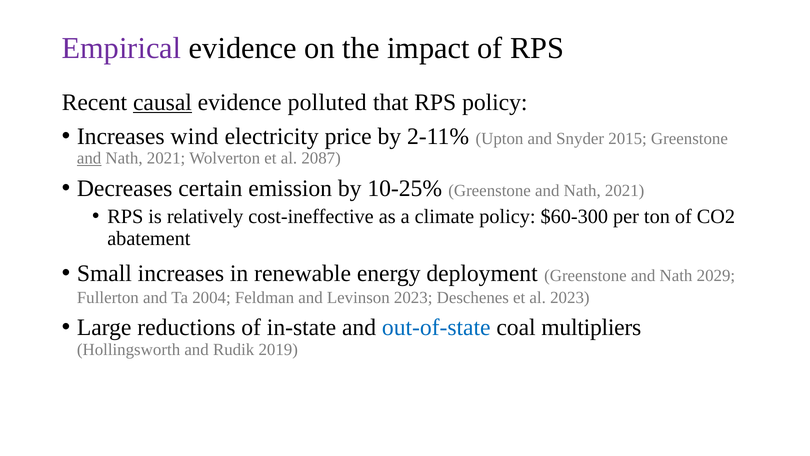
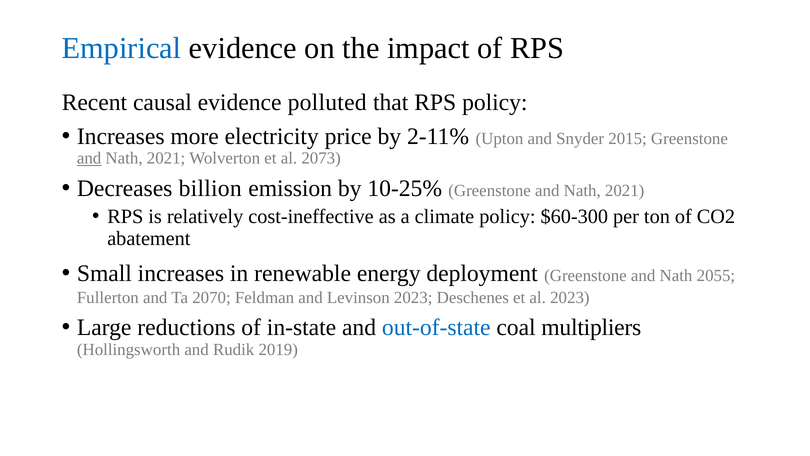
Empirical colour: purple -> blue (122, 48)
causal underline: present -> none (162, 102)
wind: wind -> more (195, 136)
2087: 2087 -> 2073 (321, 158)
certain: certain -> billion (210, 188)
2029: 2029 -> 2055 (716, 276)
2004: 2004 -> 2070 (212, 297)
